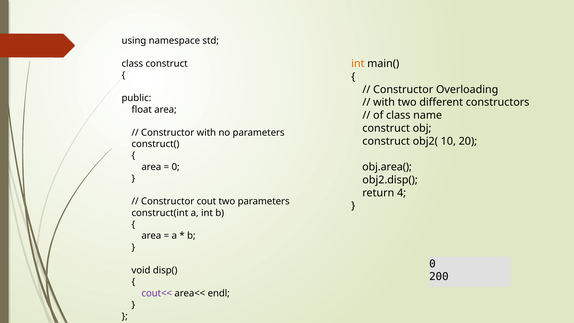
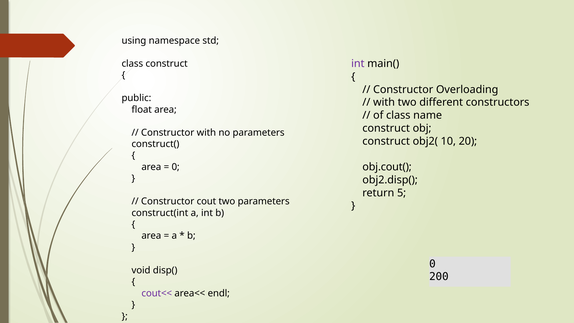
int colour: orange -> purple (358, 64)
obj.area(: obj.area( -> obj.cout( (387, 167)
4: 4 -> 5 (402, 193)
